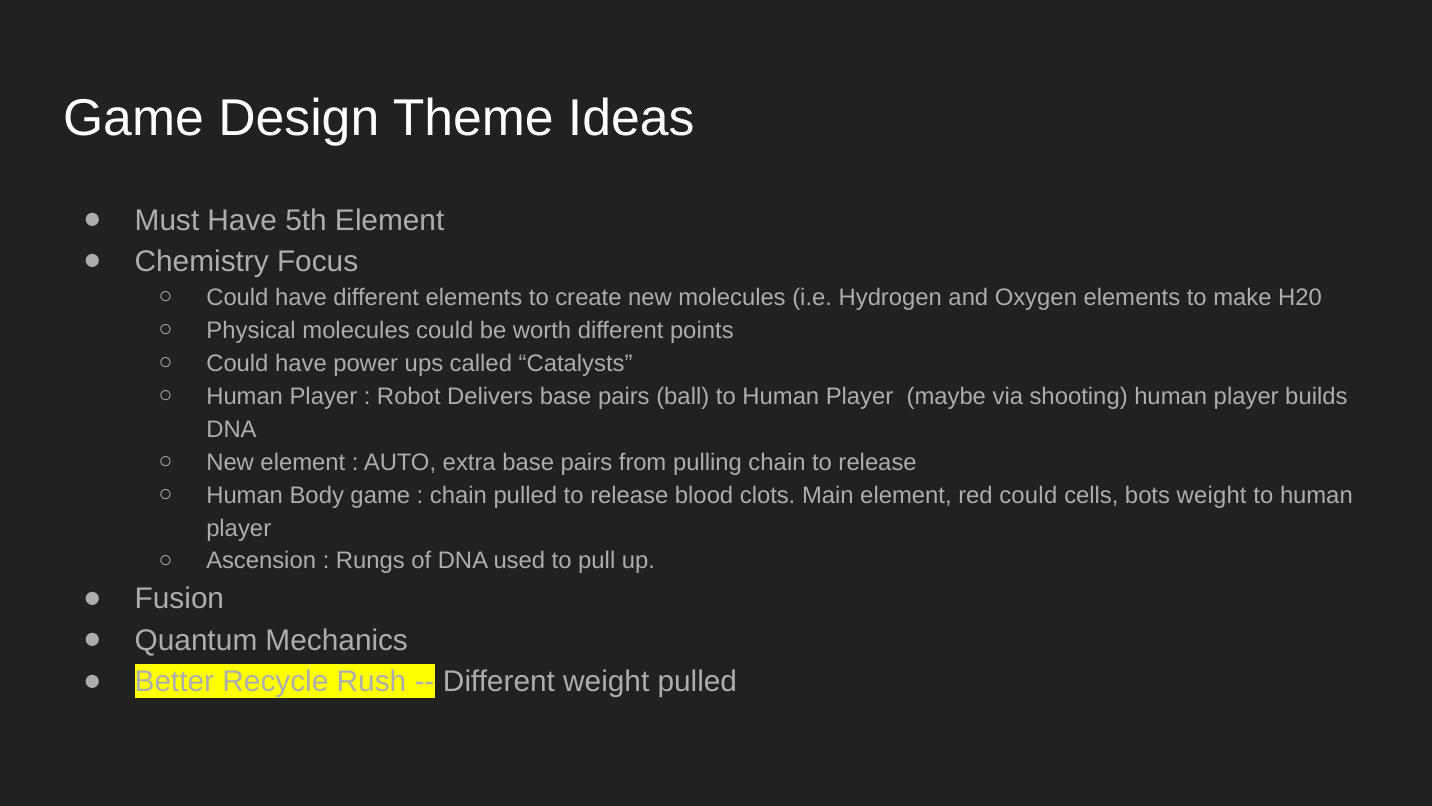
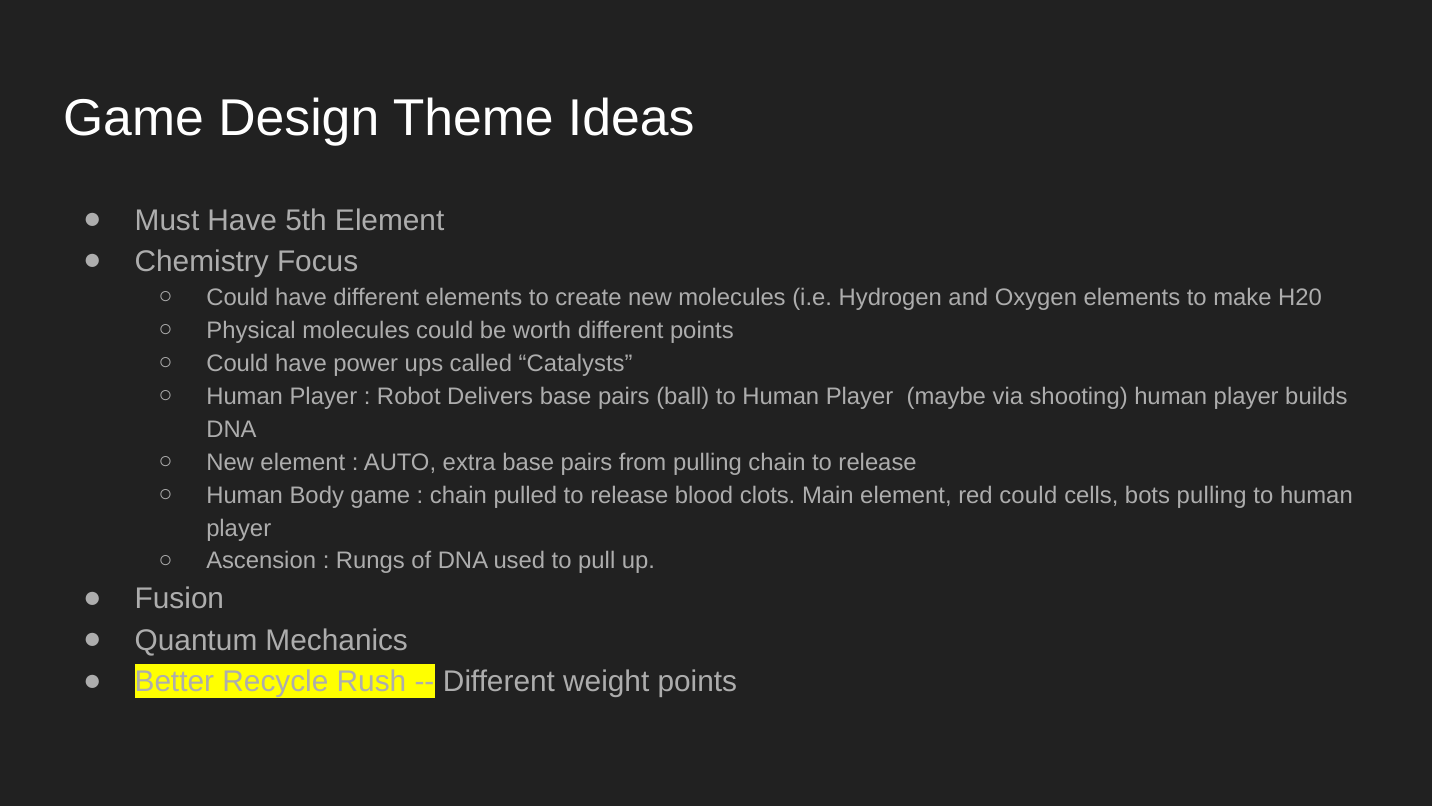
bots weight: weight -> pulling (1212, 495)
weight pulled: pulled -> points (697, 681)
